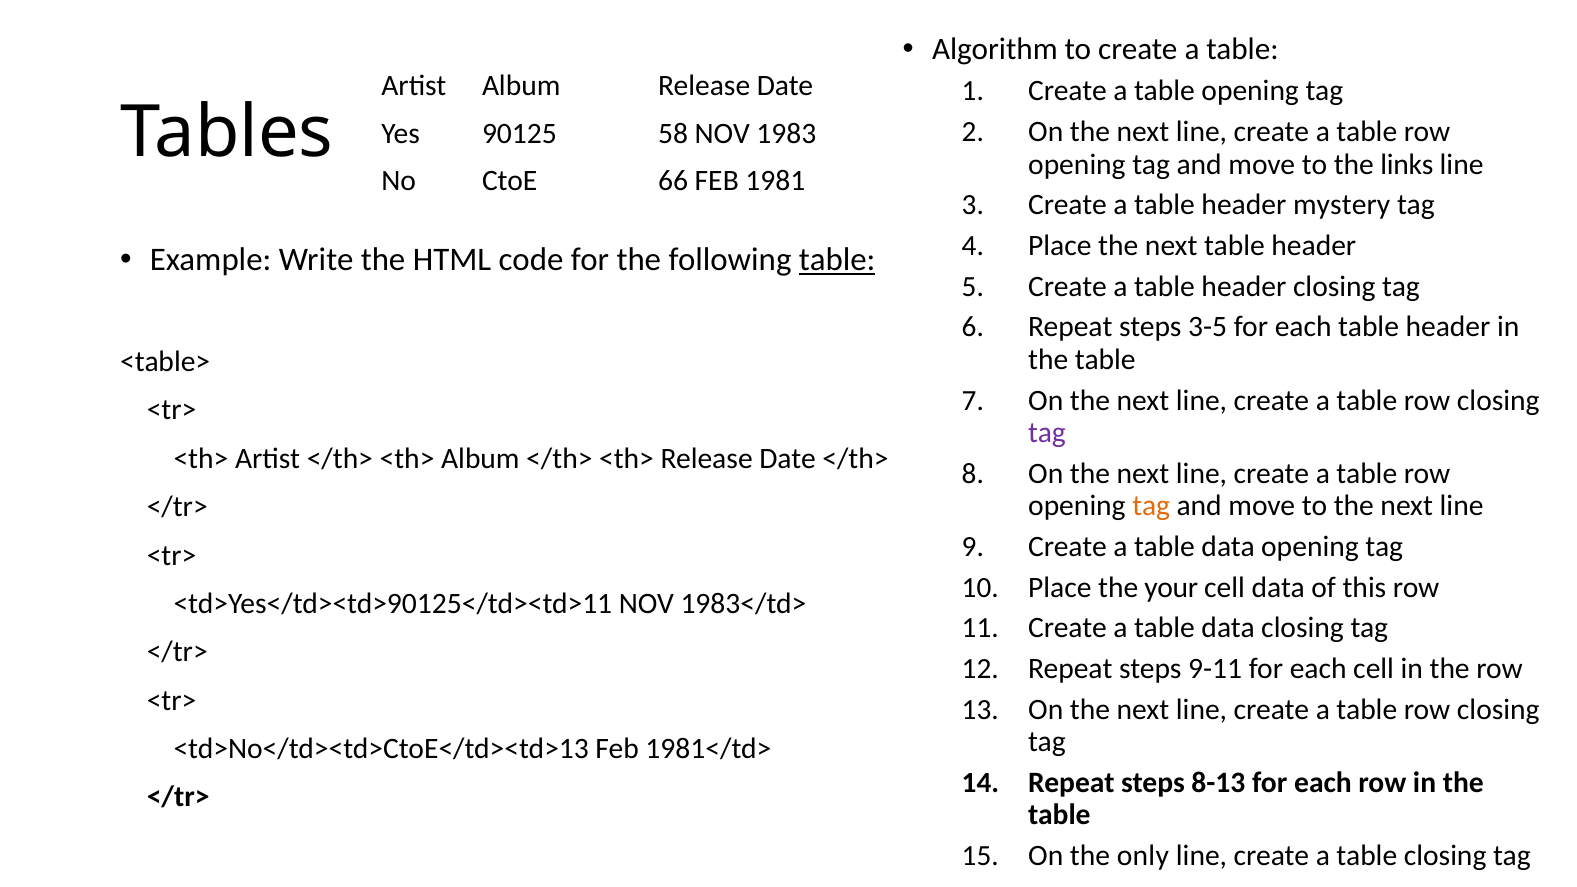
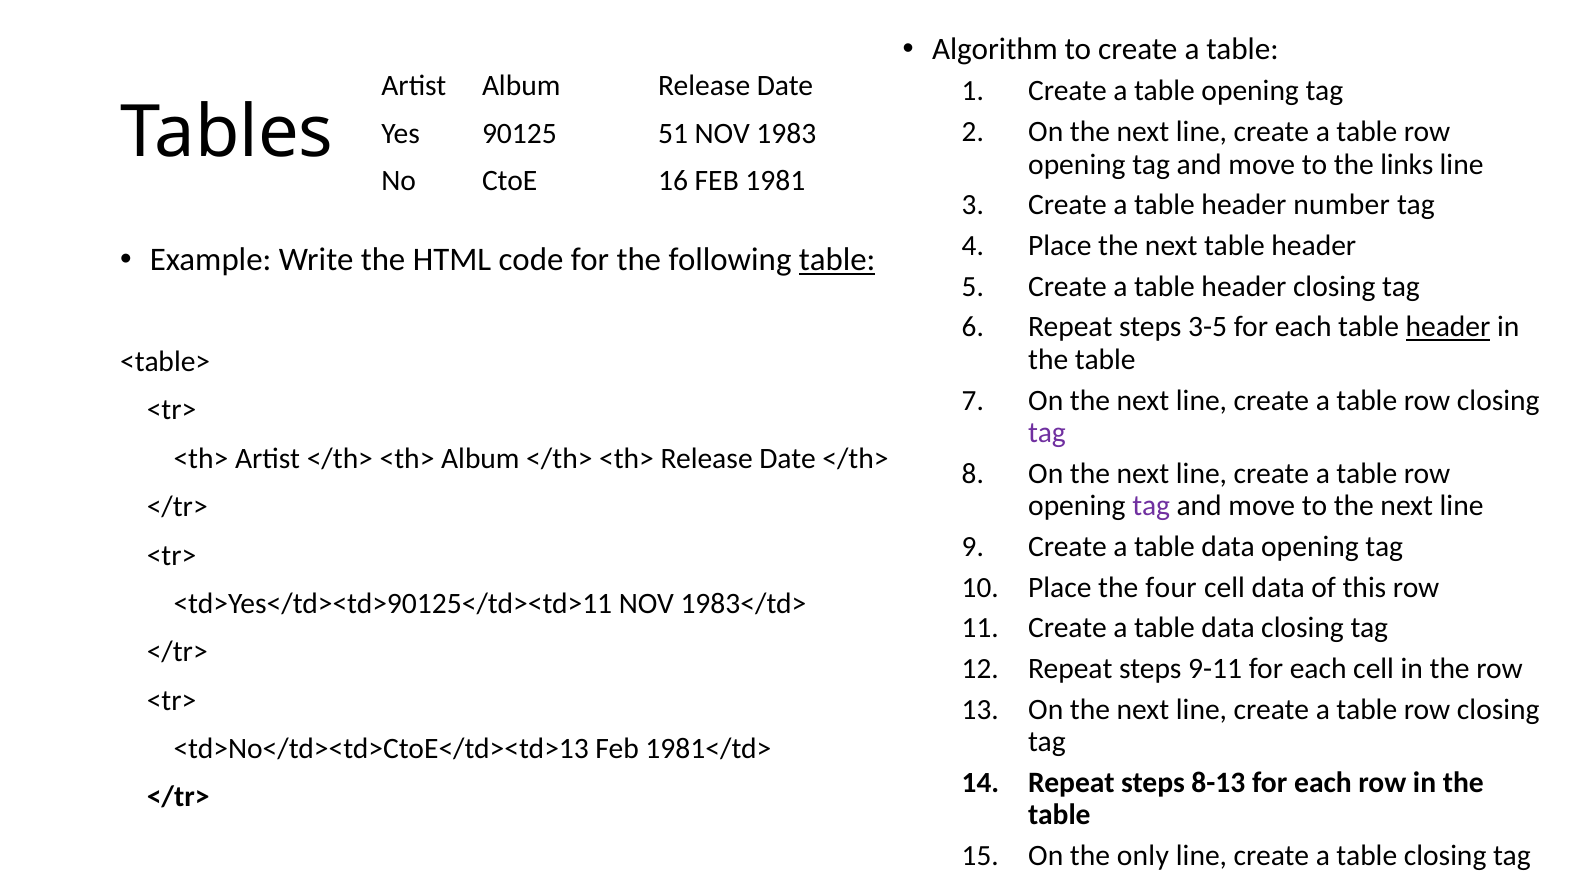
58: 58 -> 51 (673, 133)
66: 66 -> 16 (673, 181)
mystery: mystery -> number (1342, 205)
header underline: none -> present (1448, 327)
tag colour: orange -> purple (1151, 506)
your: your -> four (1171, 587)
